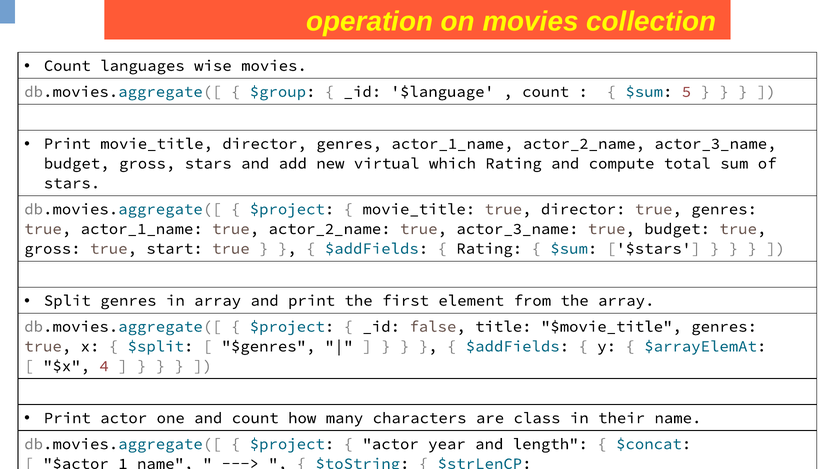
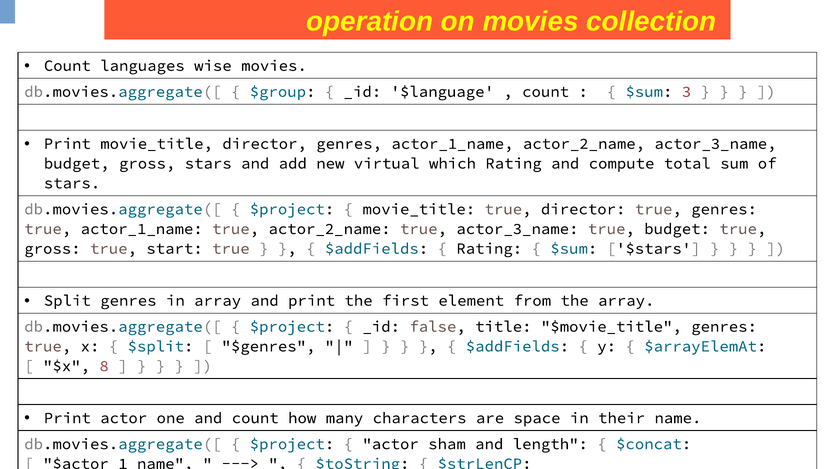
5: 5 -> 3 (687, 92)
4: 4 -> 8 (104, 367)
class: class -> space (537, 419)
year: year -> sham (447, 445)
